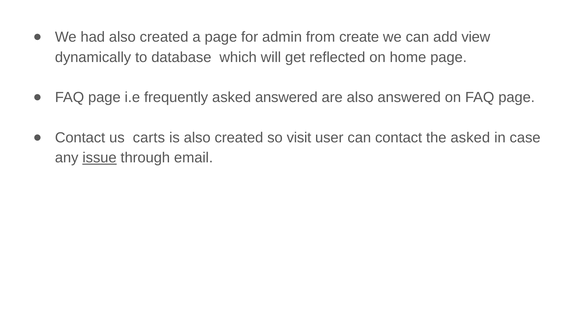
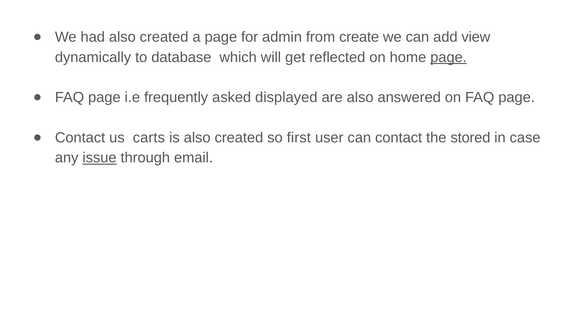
page underline: none -> present (449, 57)
asked answered: answered -> displayed (286, 98)
visit: visit -> first (299, 138)
the asked: asked -> stored (470, 138)
